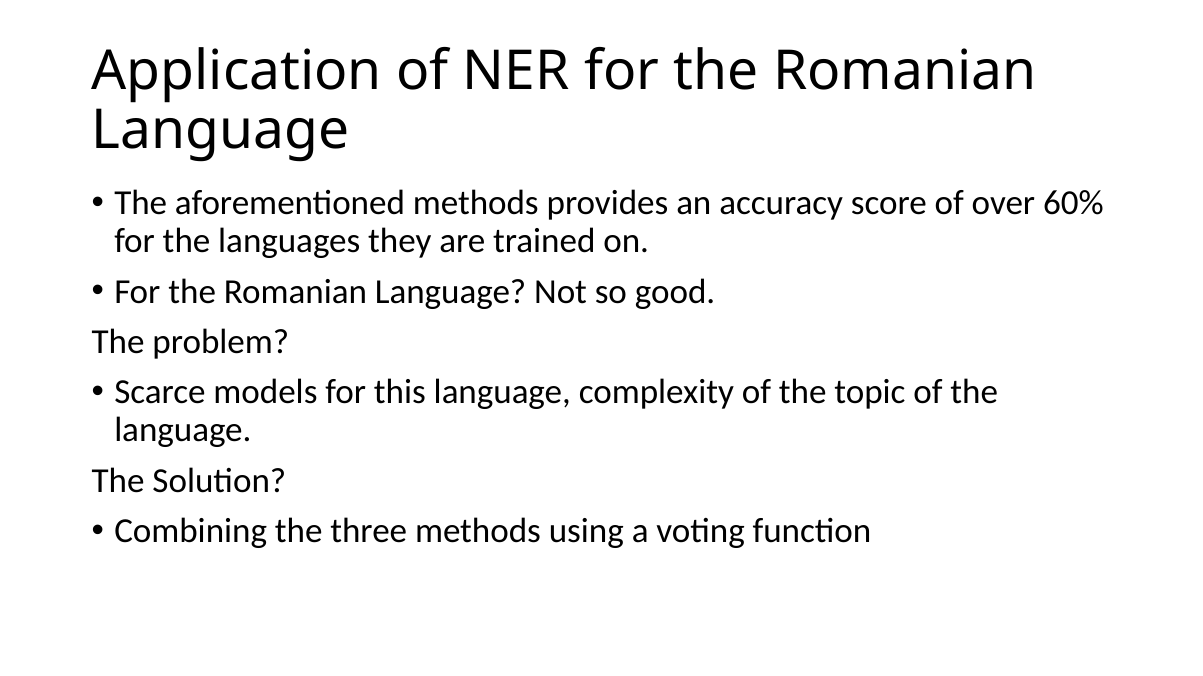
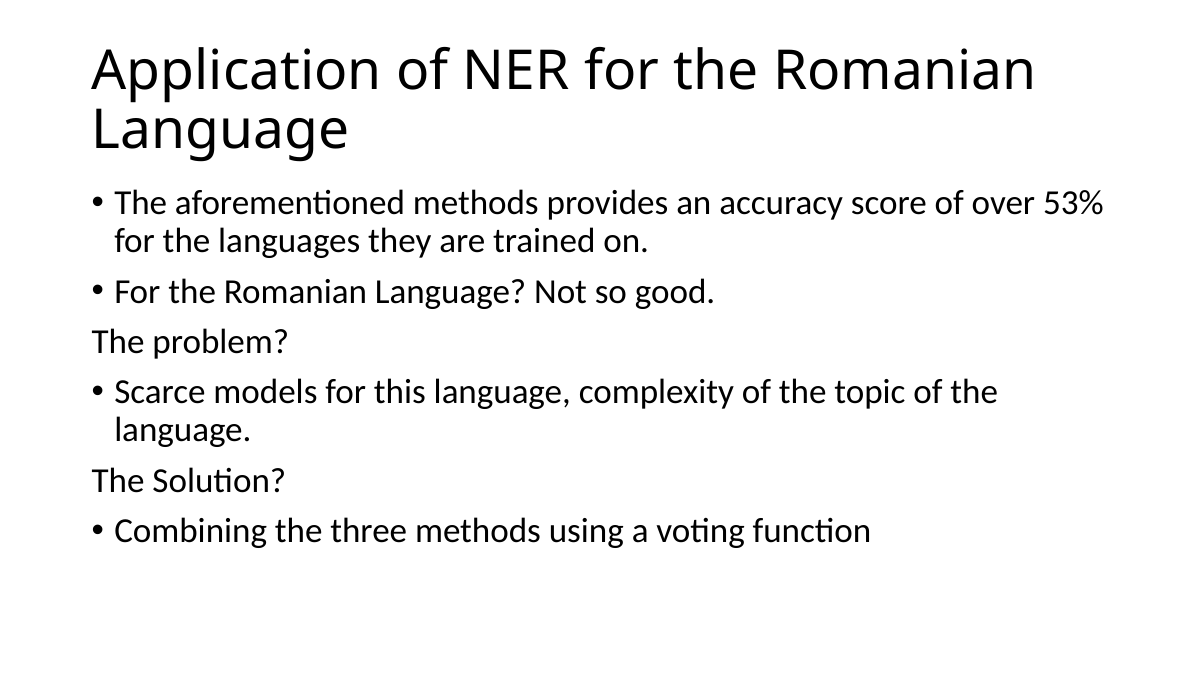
60%: 60% -> 53% (1073, 203)
